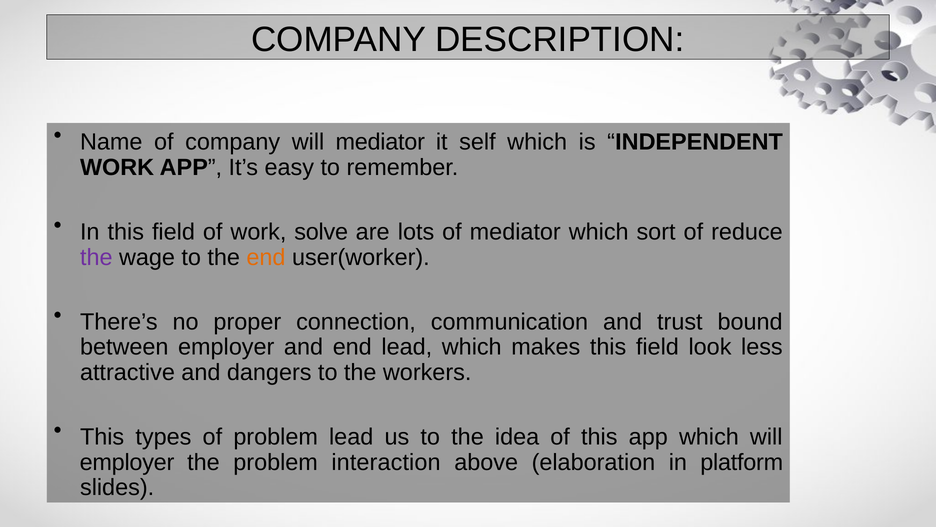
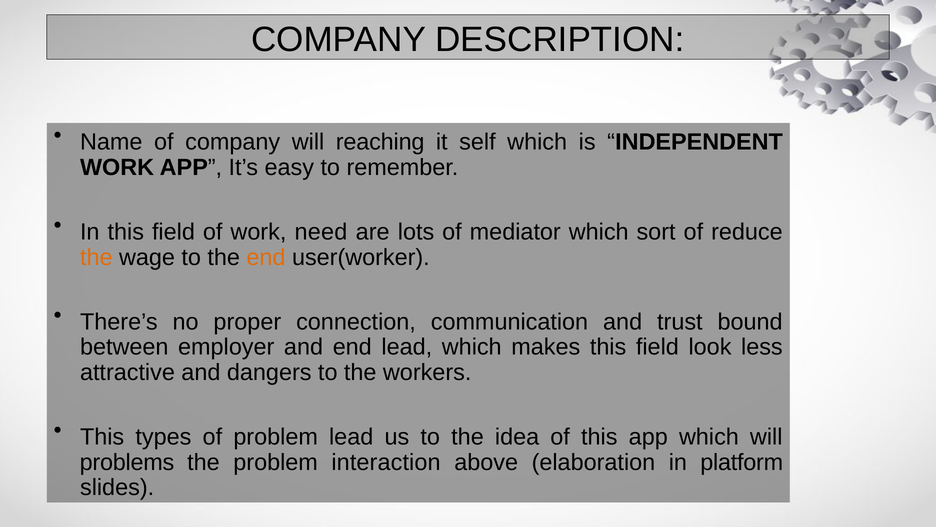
will mediator: mediator -> reaching (380, 142)
solve: solve -> need (321, 232)
the colour: purple -> orange (96, 257)
employer: employer -> problems (127, 462)
